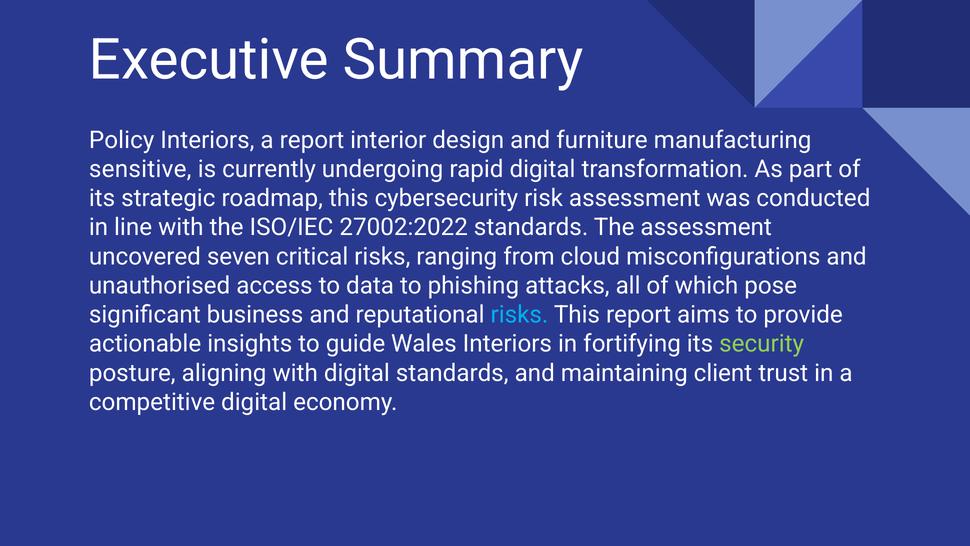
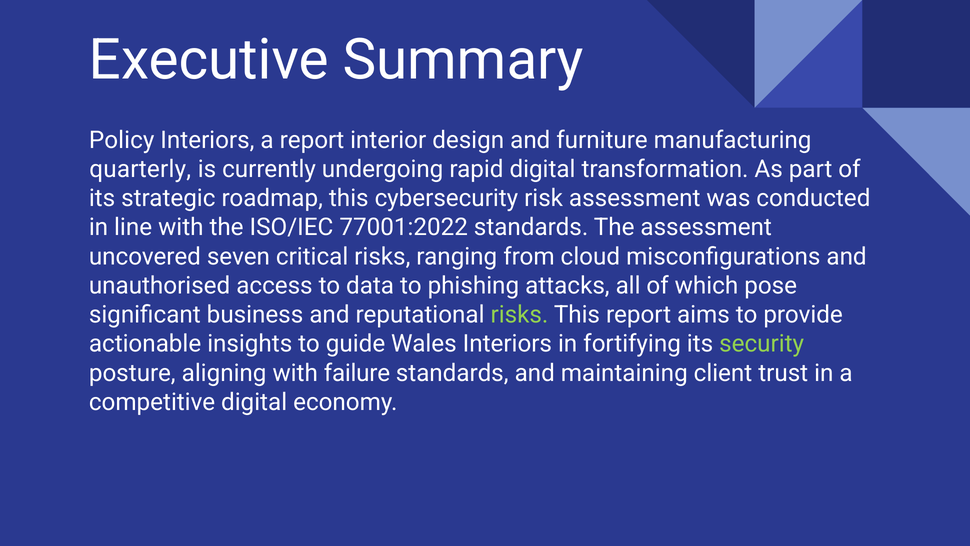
sensitive: sensitive -> quarterly (140, 169)
27002:2022: 27002:2022 -> 77001:2022 (404, 227)
risks colour: light blue -> light green (519, 315)
with digital: digital -> failure (357, 373)
